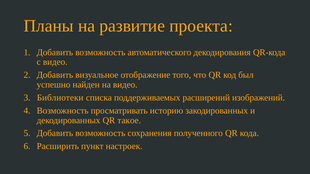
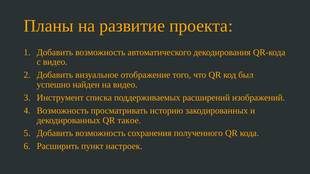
Библиотеки: Библиотеки -> Инструмент (60, 98)
